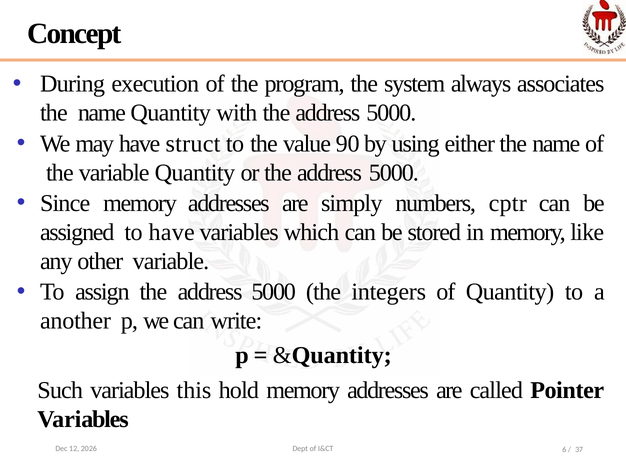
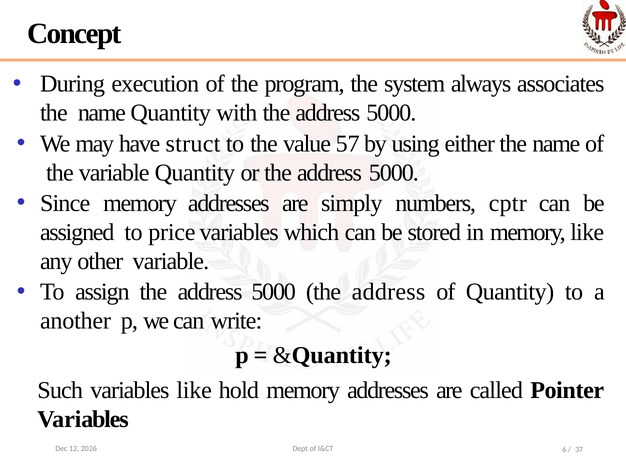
90: 90 -> 57 (348, 144)
to have: have -> price (172, 232)
5000 the integers: integers -> address (389, 292)
variables this: this -> like (194, 390)
